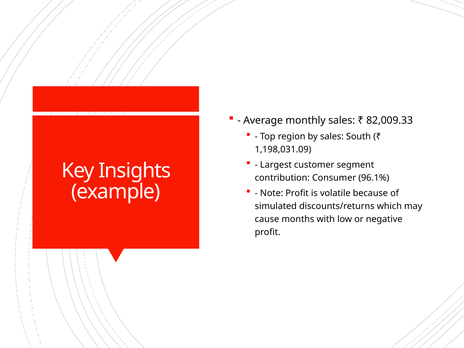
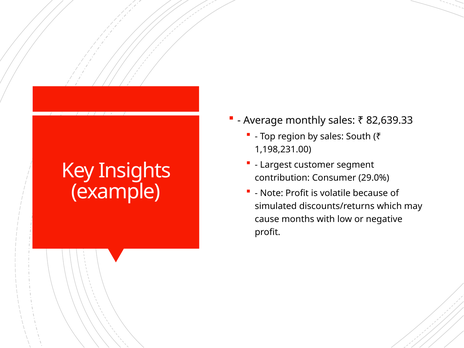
82,009.33: 82,009.33 -> 82,639.33 (390, 120)
1,198,031.09: 1,198,031.09 -> 1,198,231.00 (283, 149)
96.1%: 96.1% -> 29.0% (374, 178)
